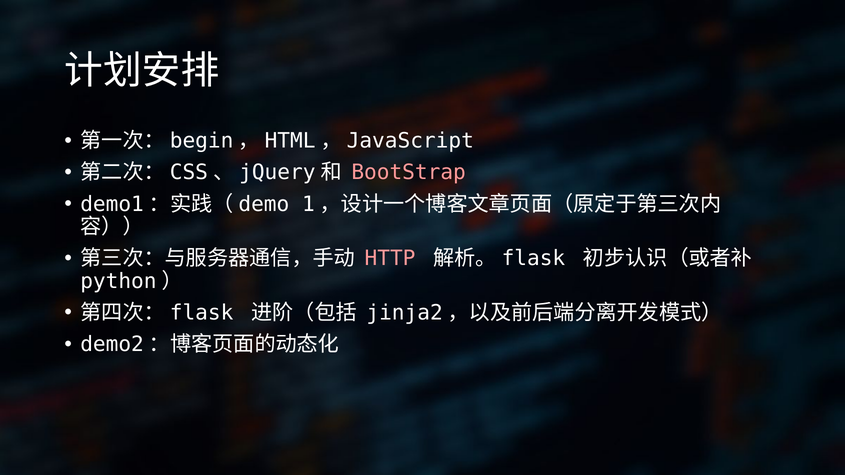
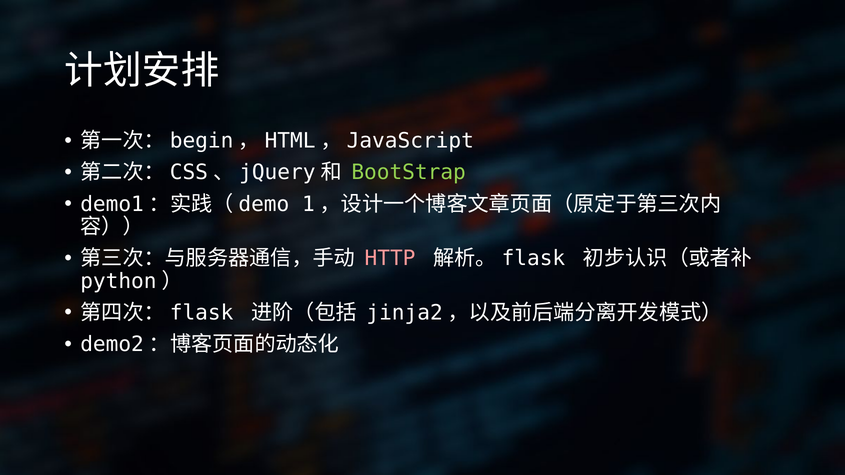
BootStrap colour: pink -> light green (409, 173)
